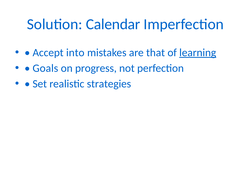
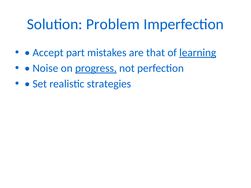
Calendar: Calendar -> Problem (113, 24)
into: into -> part (75, 53)
Goals: Goals -> Noise (45, 68)
progress underline: none -> present (96, 68)
